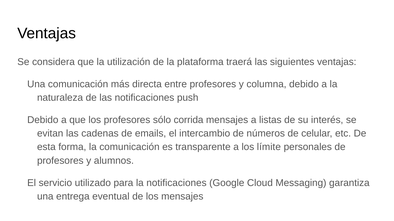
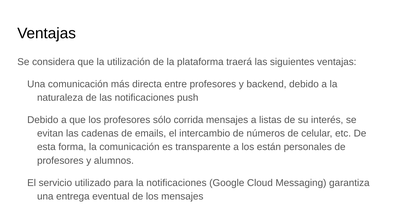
columna: columna -> backend (266, 84)
límite: límite -> están (269, 147)
